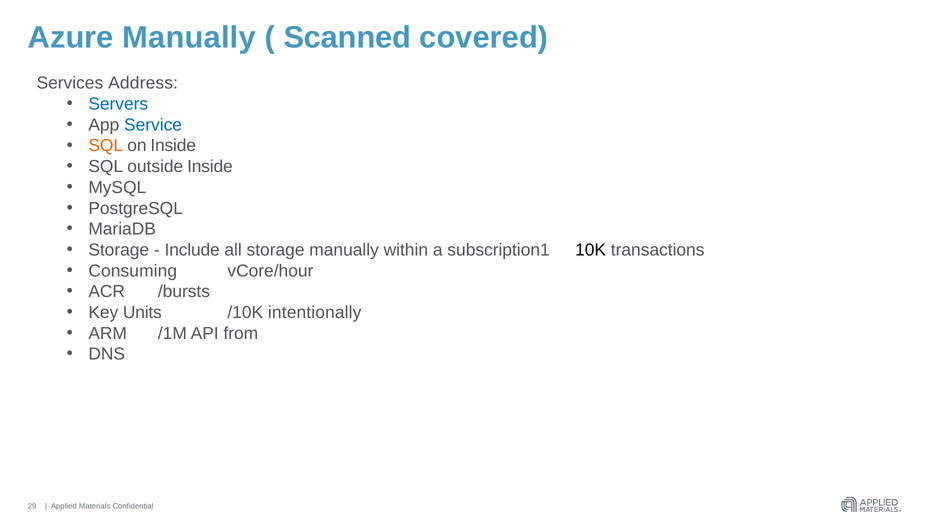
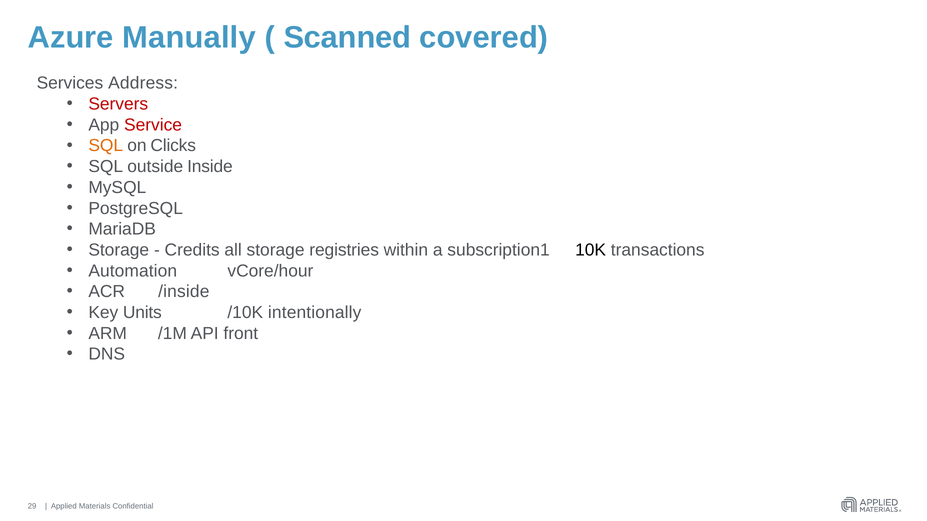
Servers colour: blue -> red (118, 104)
Service colour: blue -> red (153, 125)
on Inside: Inside -> Clicks (173, 146)
Include: Include -> Credits (192, 250)
storage manually: manually -> registries (344, 250)
Consuming: Consuming -> Automation (133, 271)
/bursts: /bursts -> /inside (184, 292)
from: from -> front (241, 334)
